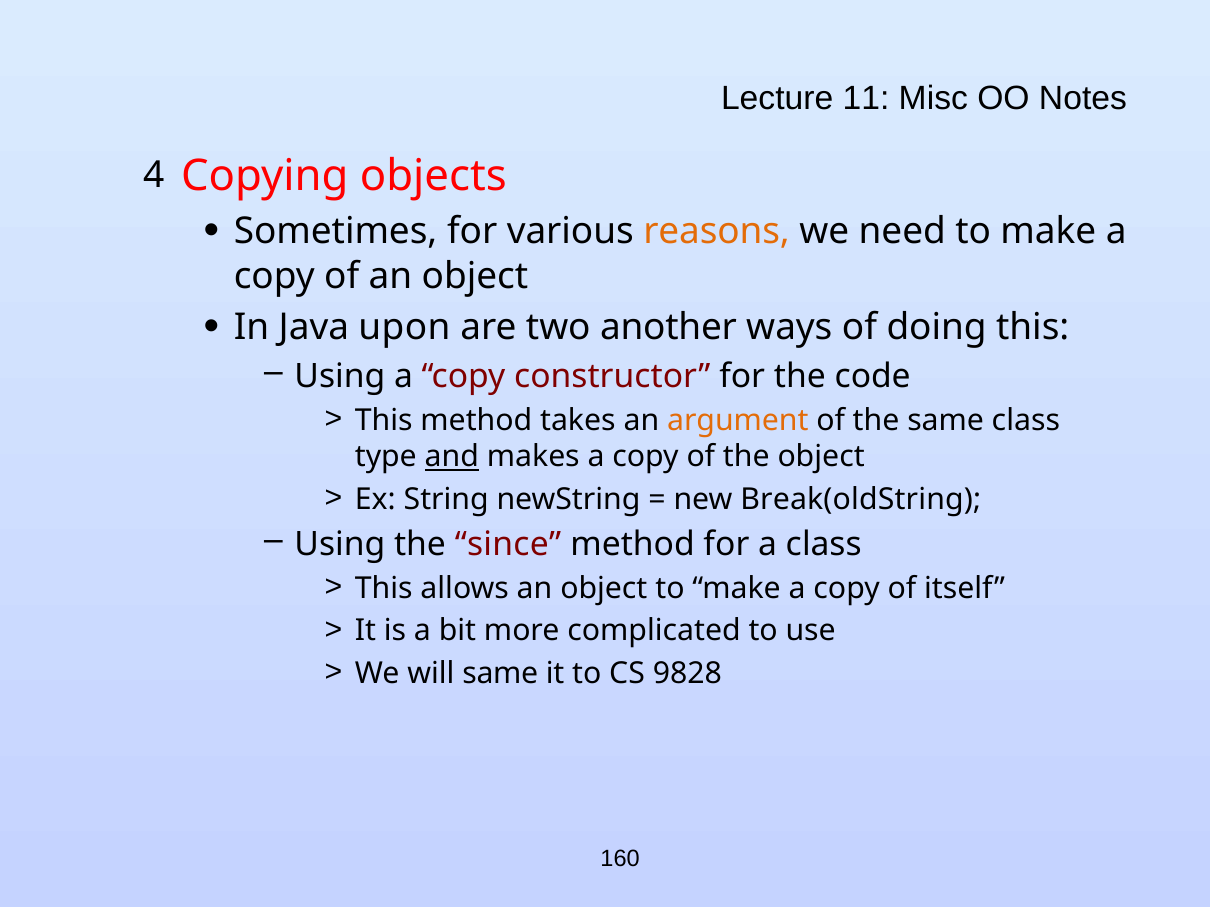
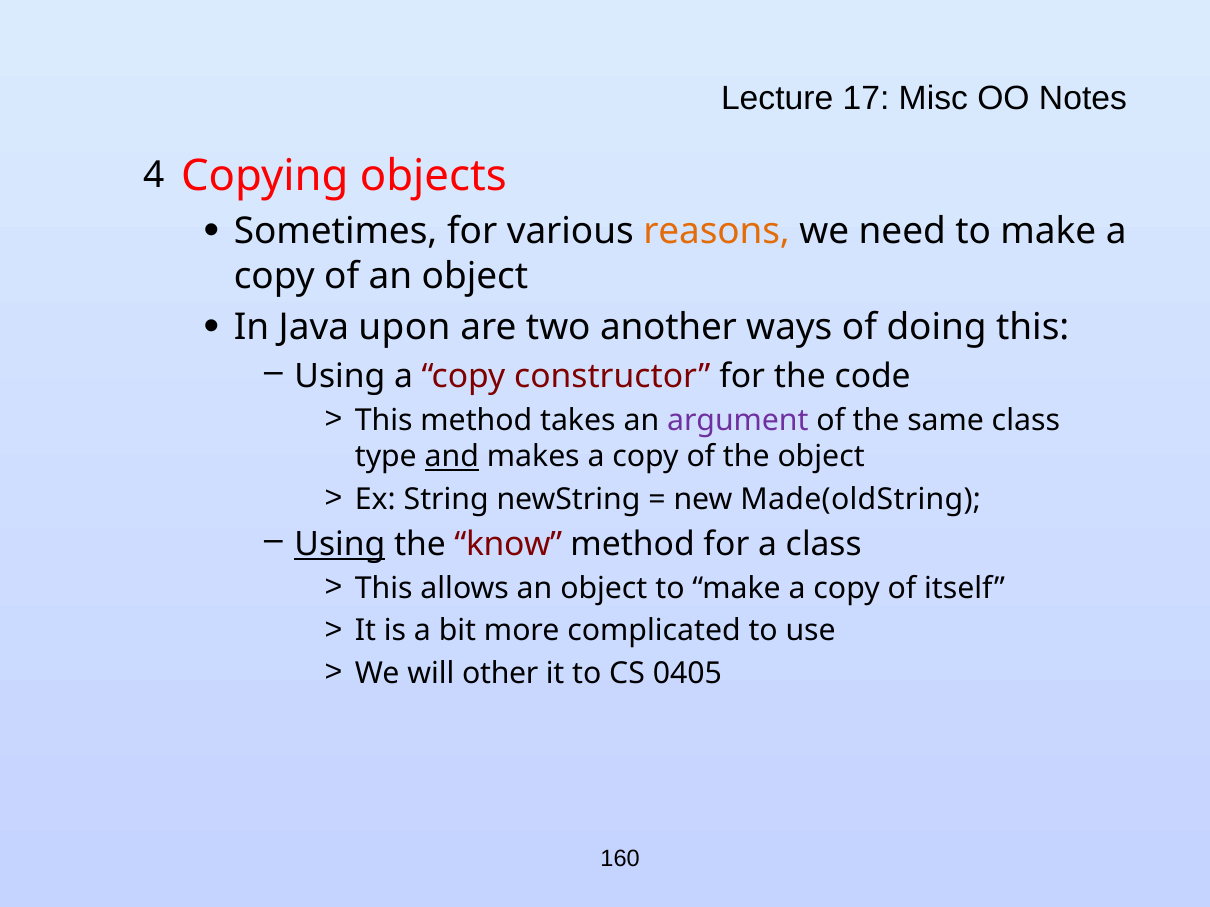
11: 11 -> 17 (866, 98)
argument colour: orange -> purple (738, 421)
Break(oldString: Break(oldString -> Made(oldString (861, 499)
Using underline: none -> present (340, 545)
since: since -> know (508, 545)
will same: same -> other (500, 674)
9828: 9828 -> 0405 (687, 674)
